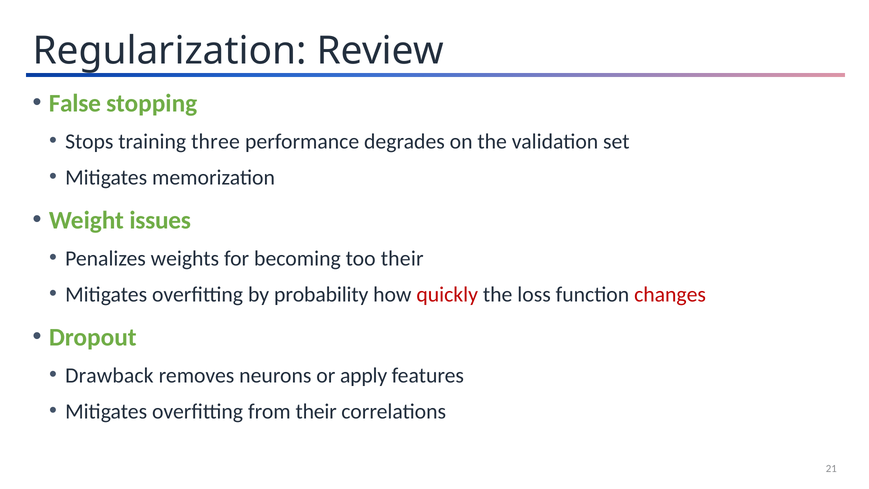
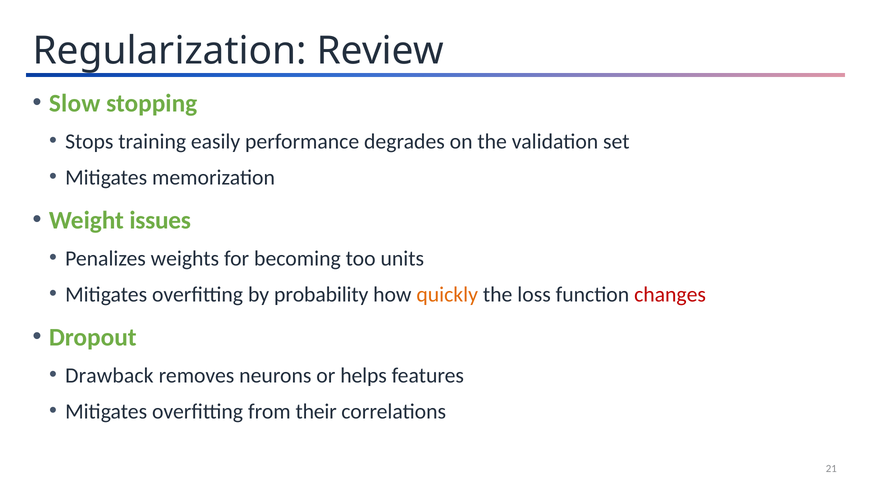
False: False -> Slow (75, 103)
three: three -> easily (216, 141)
too their: their -> units (402, 258)
quickly colour: red -> orange (447, 294)
apply: apply -> helps (364, 375)
